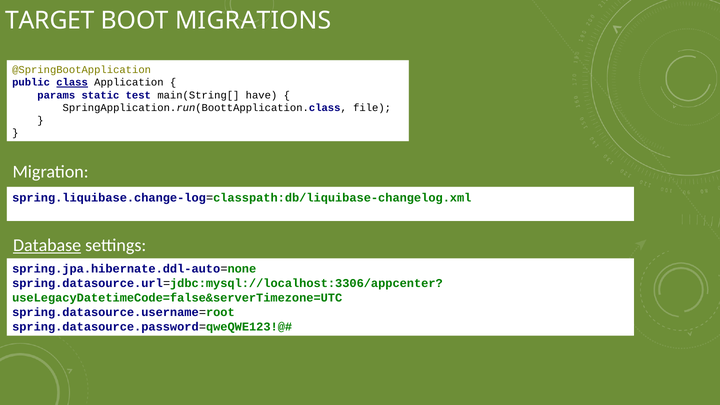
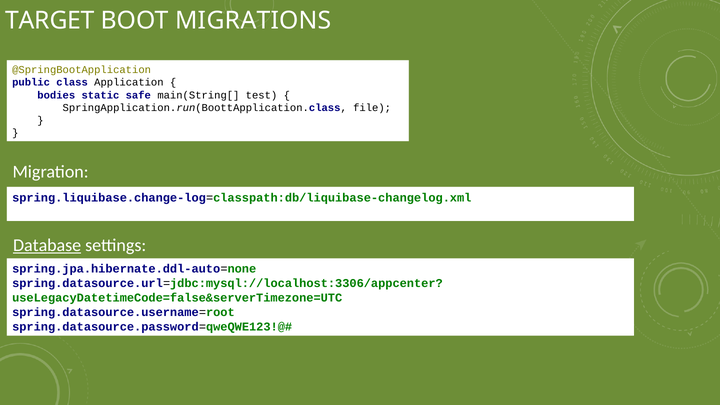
class underline: present -> none (72, 82)
params: params -> bodies (56, 95)
test: test -> safe (138, 95)
have: have -> test (261, 95)
